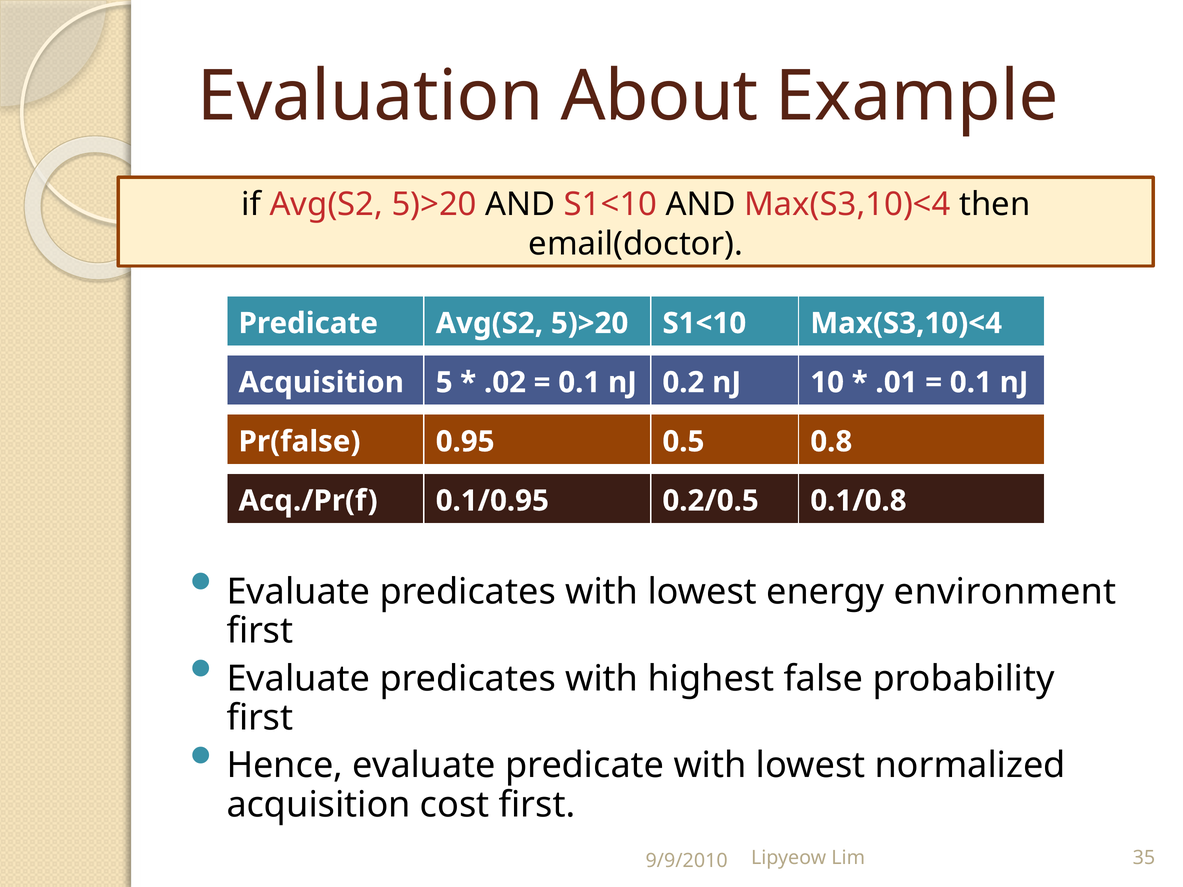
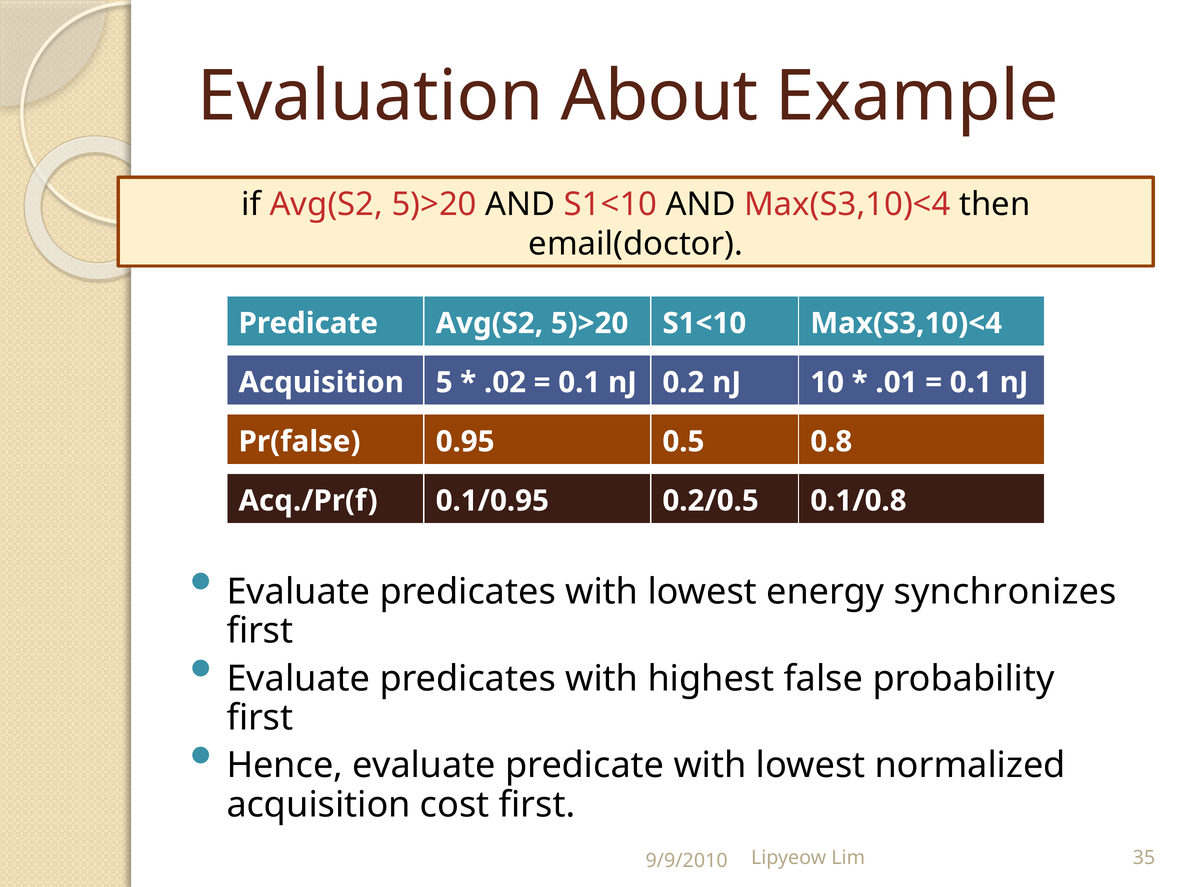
environment: environment -> synchronizes (1005, 592)
